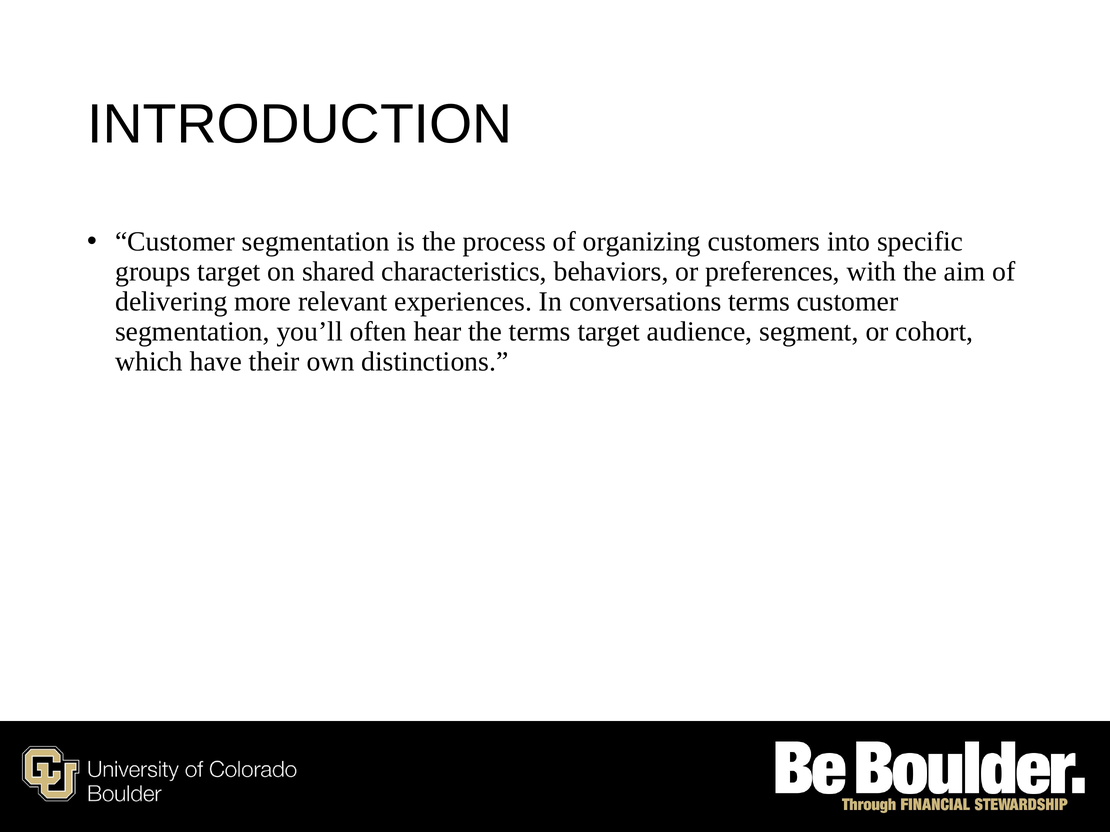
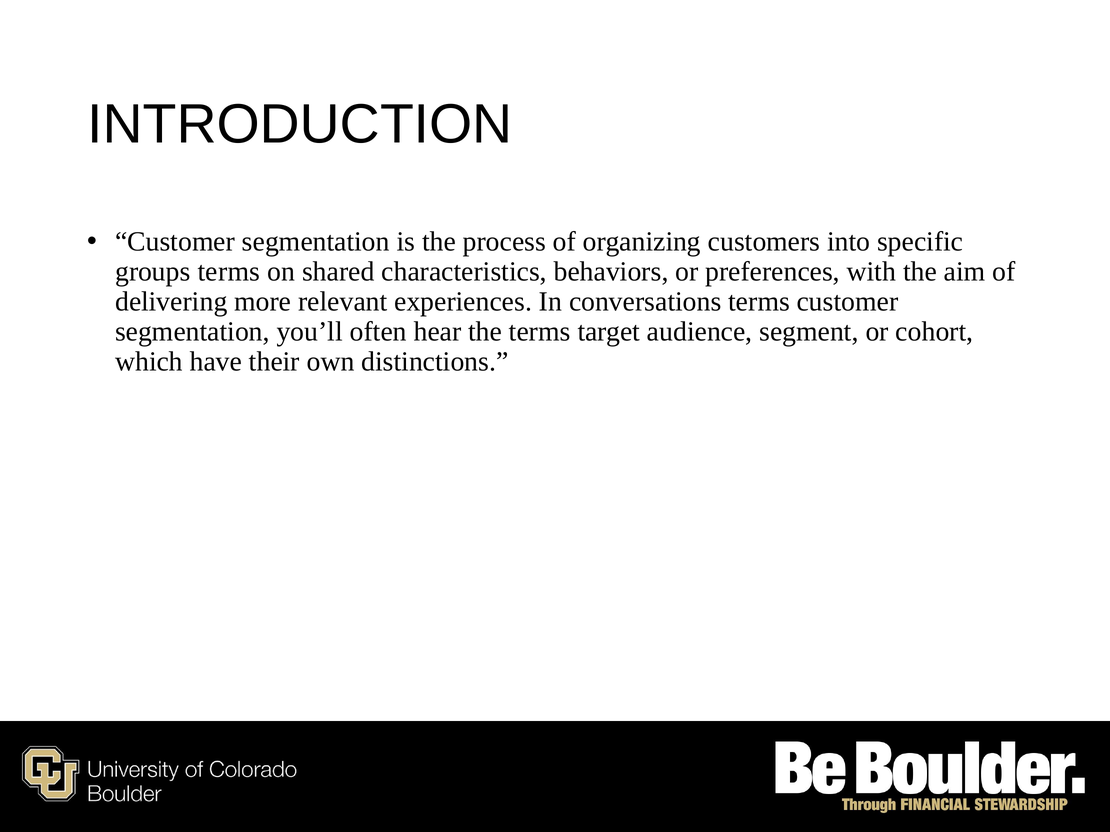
groups target: target -> terms (229, 272)
